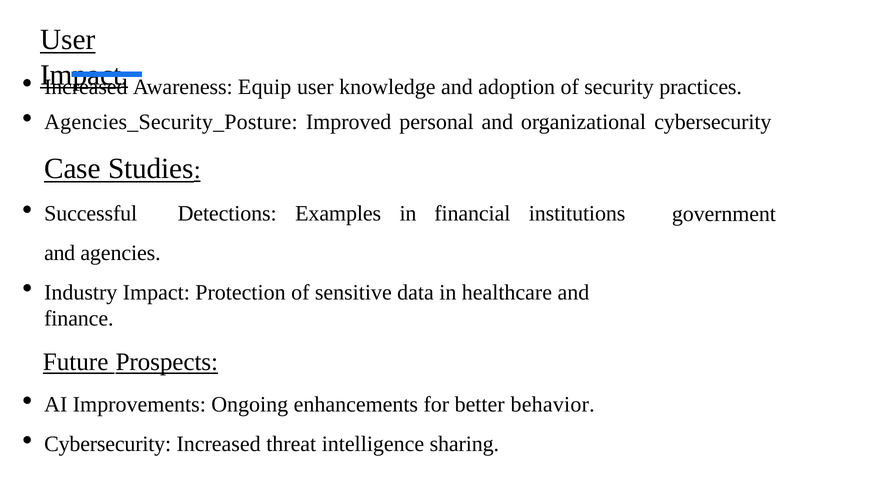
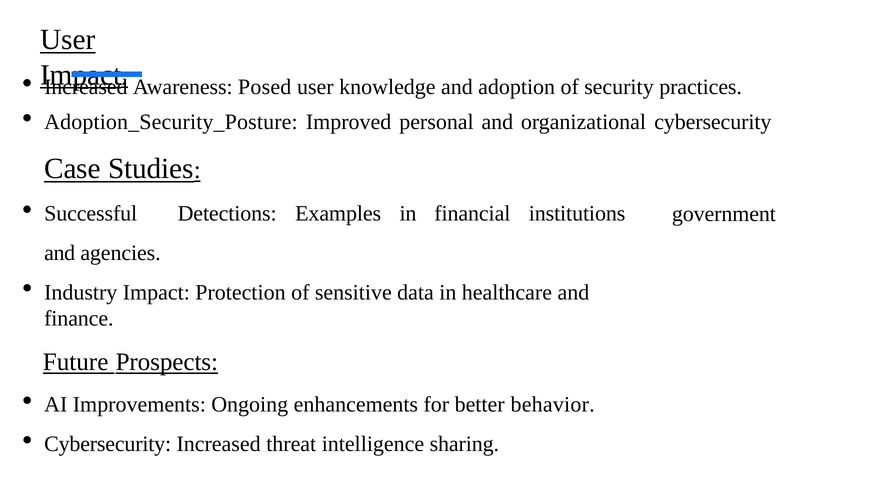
Equip: Equip -> Posed (265, 87)
Agencies_Security_Posture: Agencies_Security_Posture -> Adoption_Security_Posture (171, 122)
